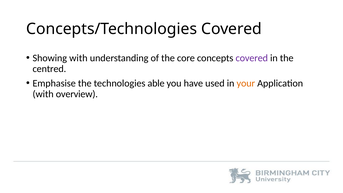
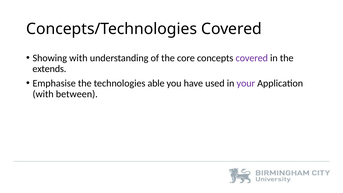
centred: centred -> extends (49, 69)
your colour: orange -> purple (246, 83)
overview: overview -> between (77, 94)
